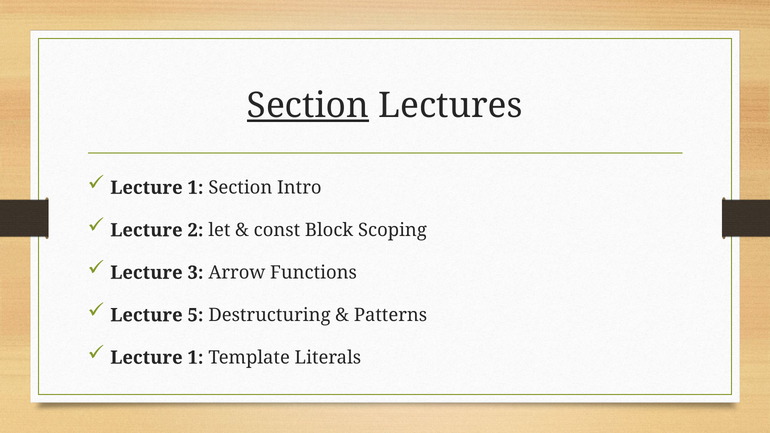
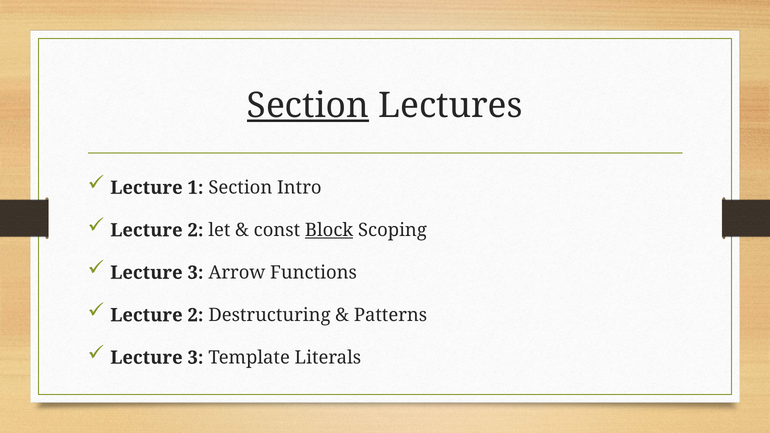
Block underline: none -> present (329, 230)
5: 5 -> 2 (195, 315)
1: 1 -> 3 (195, 358)
